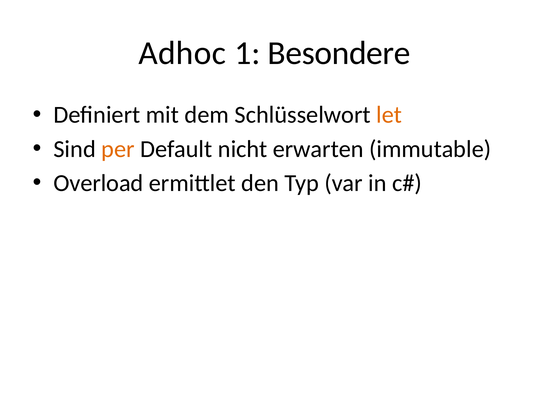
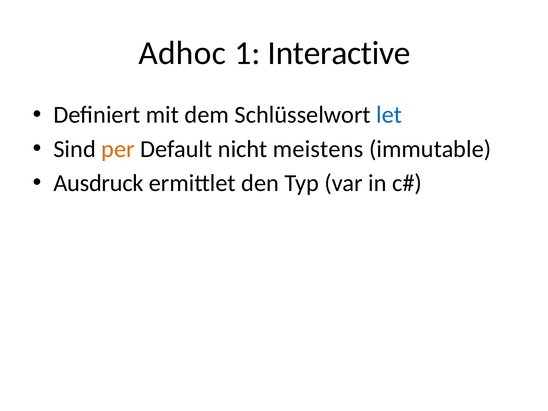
Besondere: Besondere -> Interactive (339, 53)
let colour: orange -> blue (389, 115)
erwarten: erwarten -> meistens (318, 149)
Overload: Overload -> Ausdruck (98, 183)
